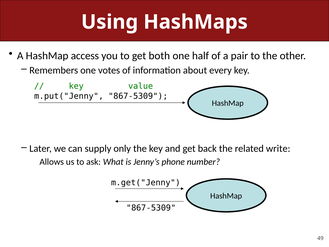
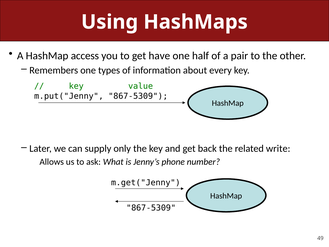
both: both -> have (159, 56)
votes: votes -> types (109, 70)
